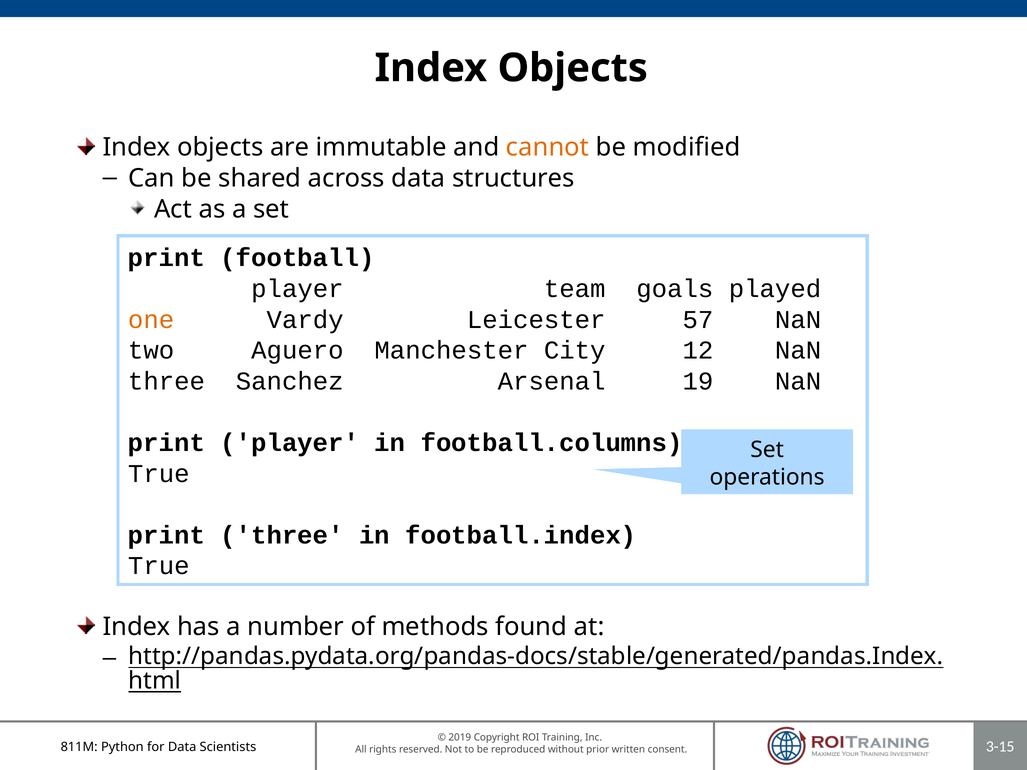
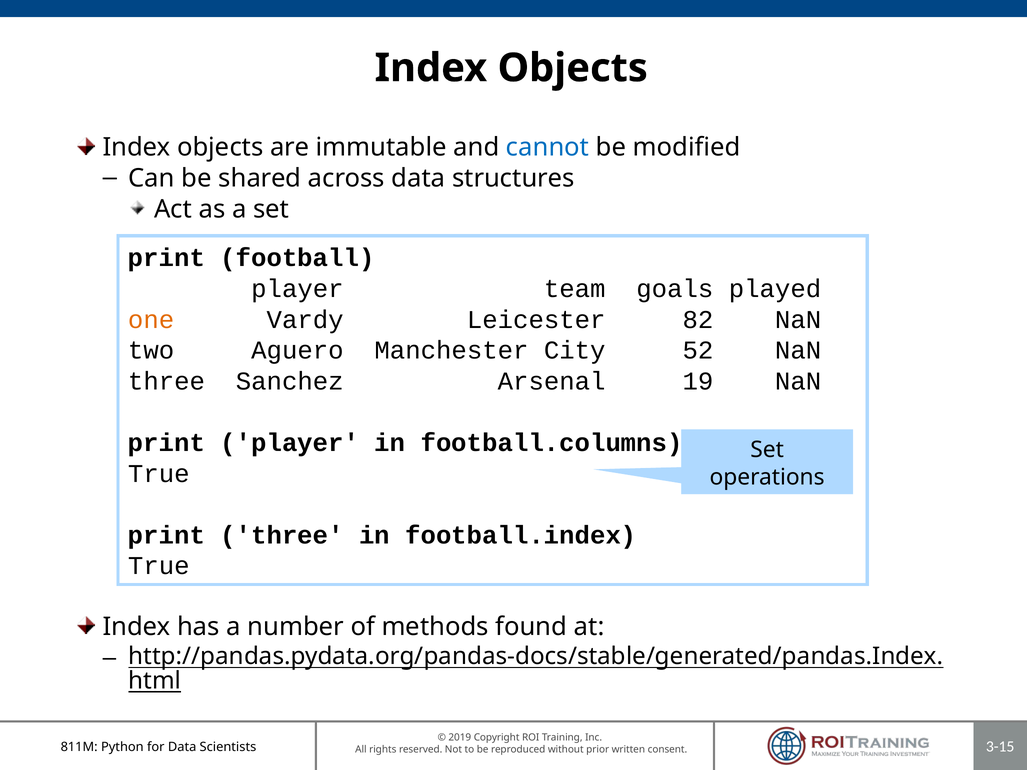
cannot colour: orange -> blue (548, 148)
57: 57 -> 82 (698, 320)
12: 12 -> 52 (698, 350)
